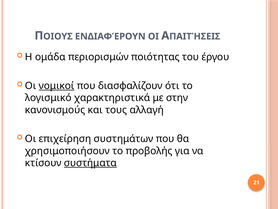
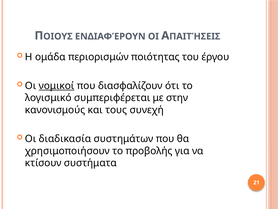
χαρακτηριστικά: χαρακτηριστικά -> συμπεριφέρεται (112, 98)
αλλαγή: αλλαγή -> συνεχή (147, 110)
επιχείρηση: επιχείρηση -> διαδικασία (65, 138)
συστήματα underline: present -> none (90, 163)
